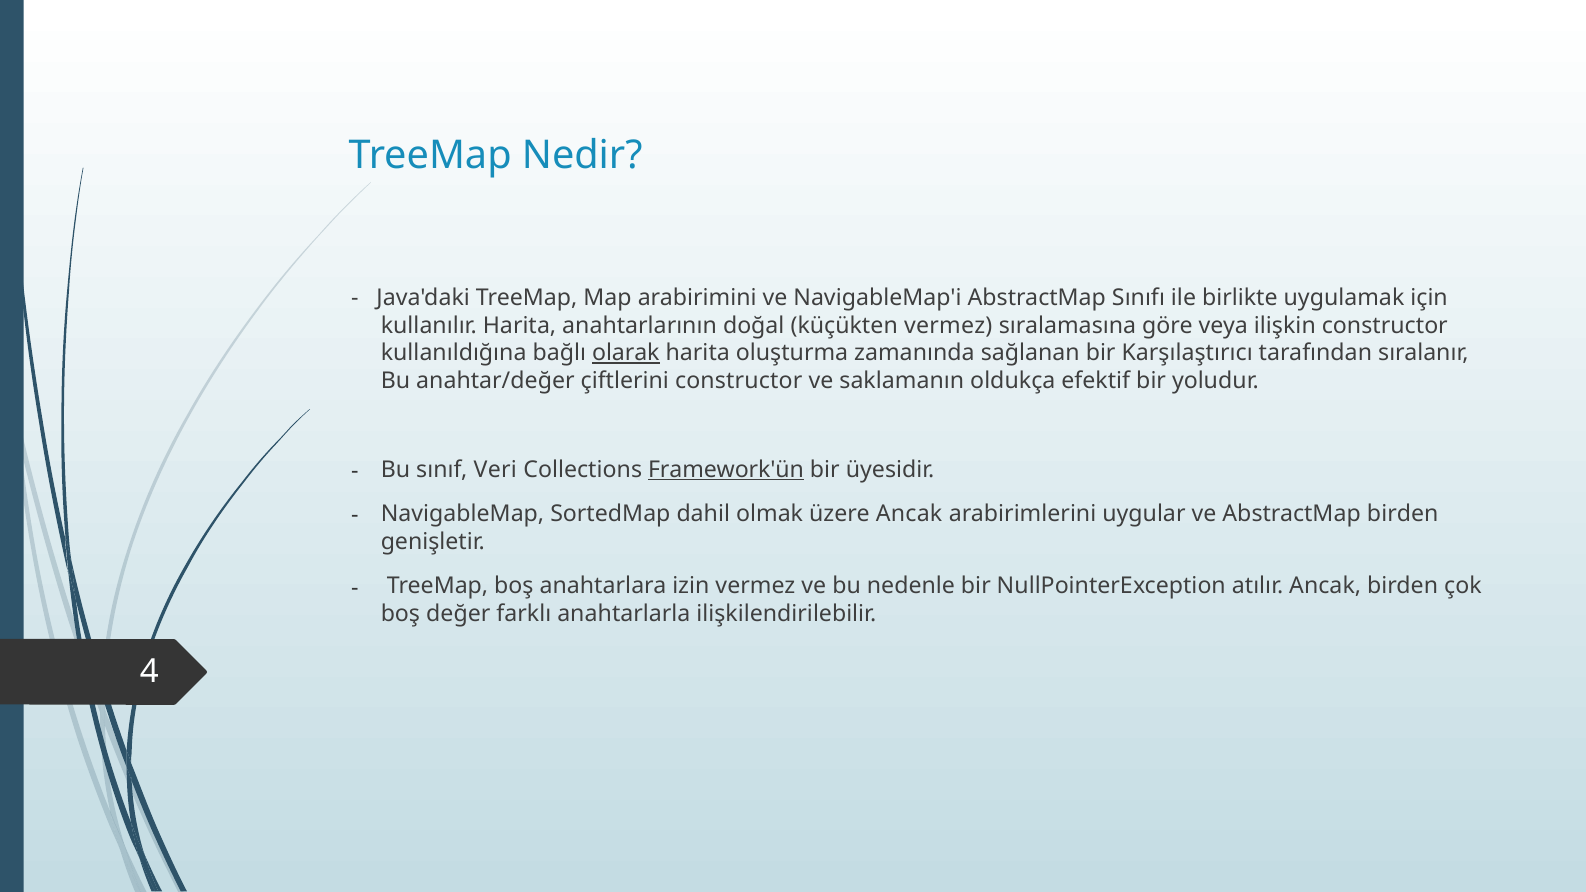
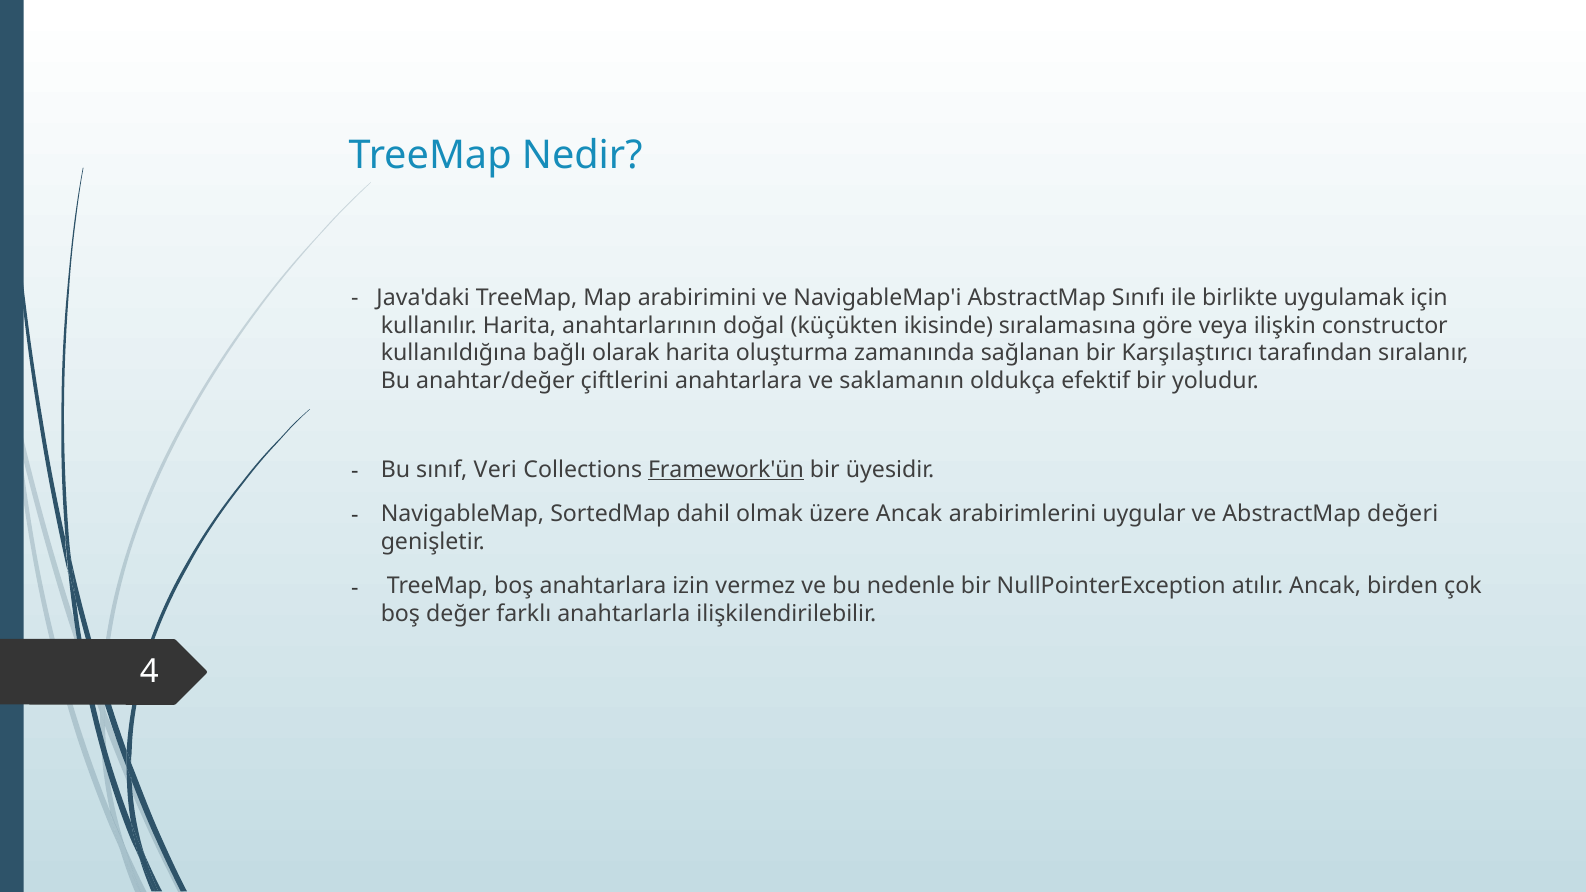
küçükten vermez: vermez -> ikisinde (948, 325)
olarak underline: present -> none (626, 353)
çiftlerini constructor: constructor -> anahtarlara (739, 381)
AbstractMap birden: birden -> değeri (1403, 514)
